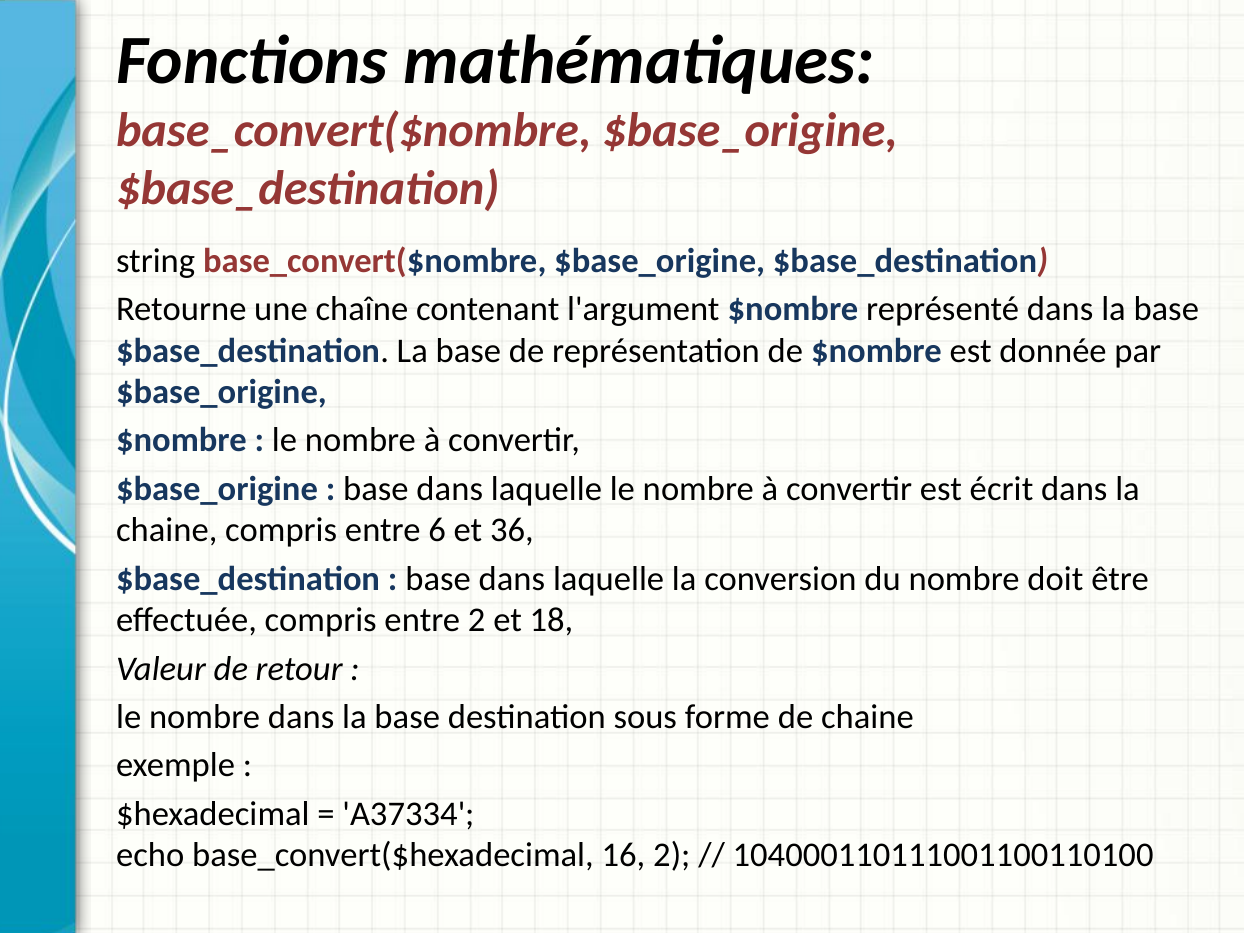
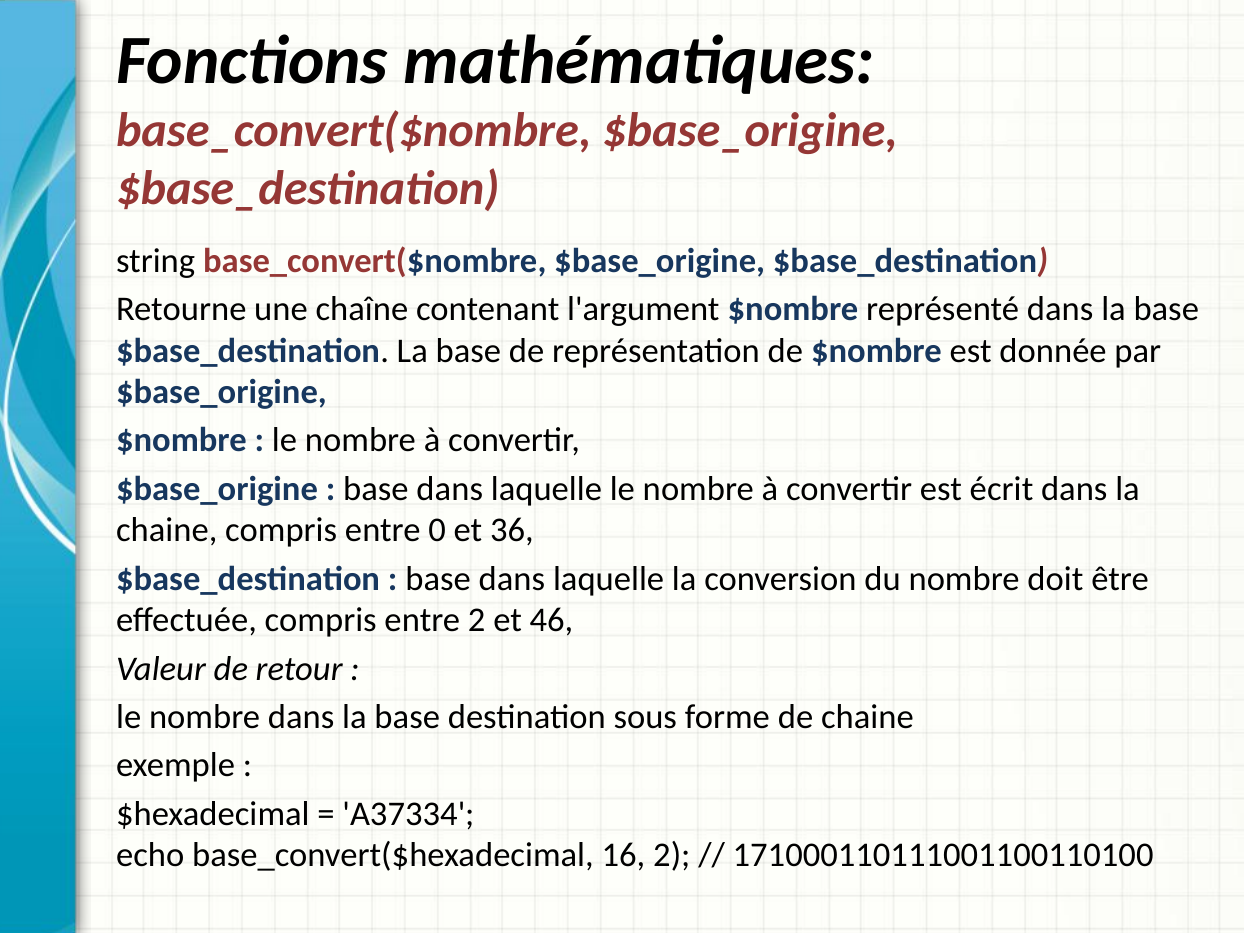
6: 6 -> 0 (437, 530)
18: 18 -> 46 (552, 620)
104000110111001100110100: 104000110111001100110100 -> 171000110111001100110100 (943, 855)
